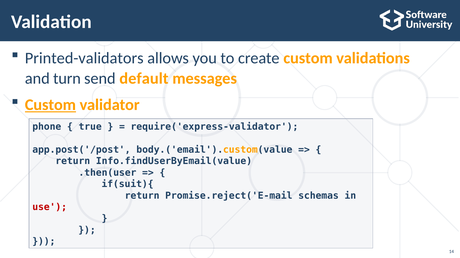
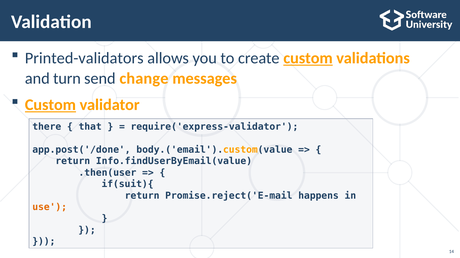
custom underline: none -> present (308, 58)
default: default -> change (144, 79)
phone: phone -> there (47, 127)
true: true -> that (90, 127)
app.post('/post: app.post('/post -> app.post('/done (81, 150)
schemas: schemas -> happens (319, 196)
use colour: red -> orange (50, 208)
